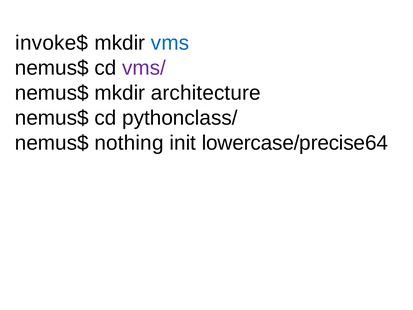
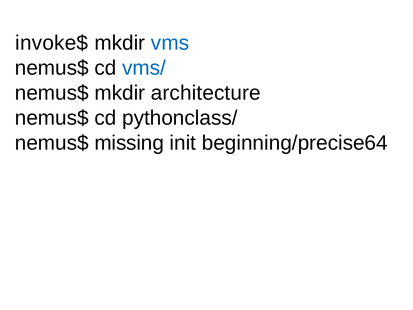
vms/ colour: purple -> blue (144, 68)
nothing: nothing -> missing (129, 143)
lowercase/precise64: lowercase/precise64 -> beginning/precise64 (295, 143)
